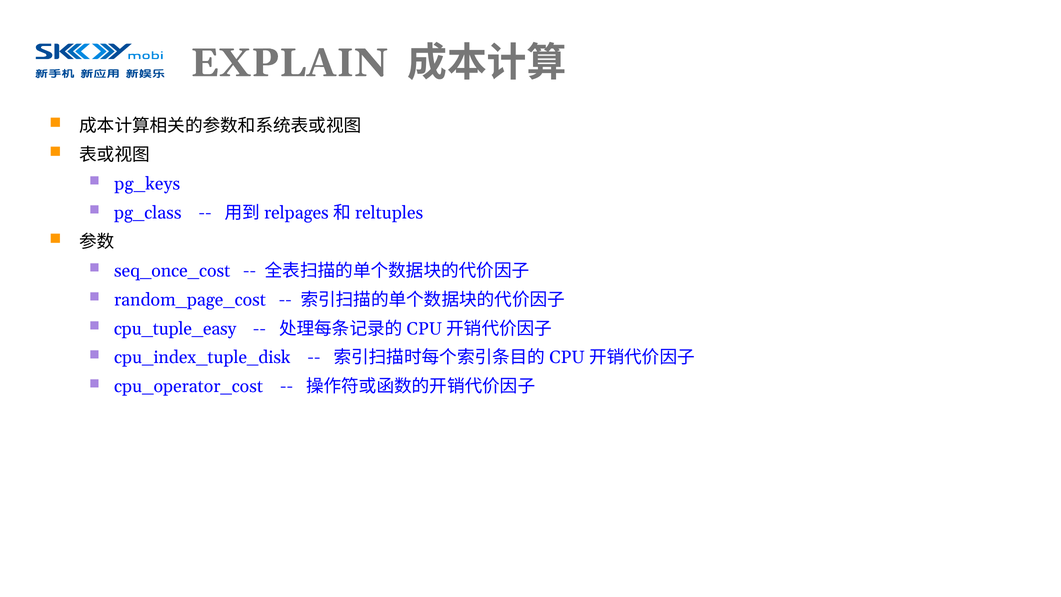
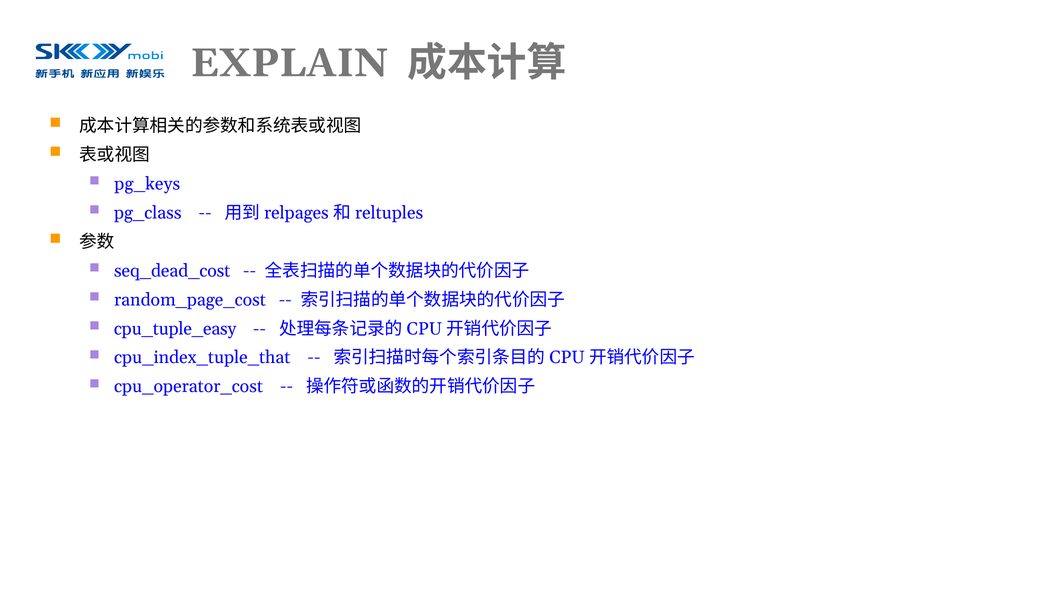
seq_once_cost: seq_once_cost -> seq_dead_cost (172, 271)
cpu_index_tuple_disk: cpu_index_tuple_disk -> cpu_index_tuple_that (202, 358)
